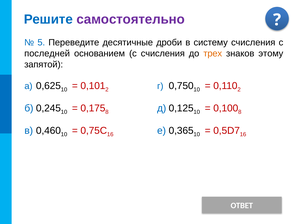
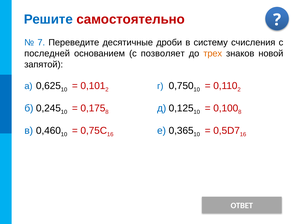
самостоятельно colour: purple -> red (131, 19)
5: 5 -> 7 (41, 42)
с счисления: счисления -> позволяет (163, 53)
этому: этому -> новой (271, 53)
